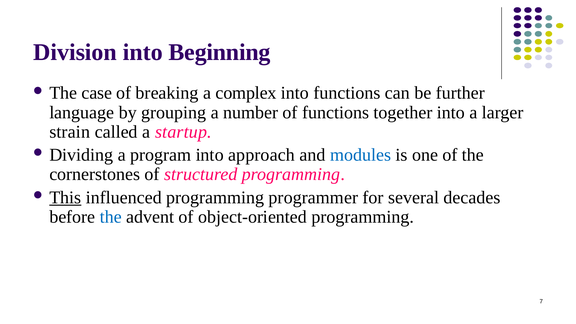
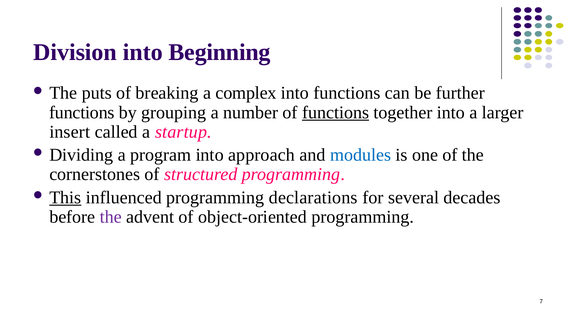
case: case -> puts (97, 93)
language: language -> functions (82, 112)
functions underline: none -> present (336, 112)
strain: strain -> insert (70, 132)
programmer: programmer -> declarations (313, 197)
the colour: blue -> purple (111, 217)
